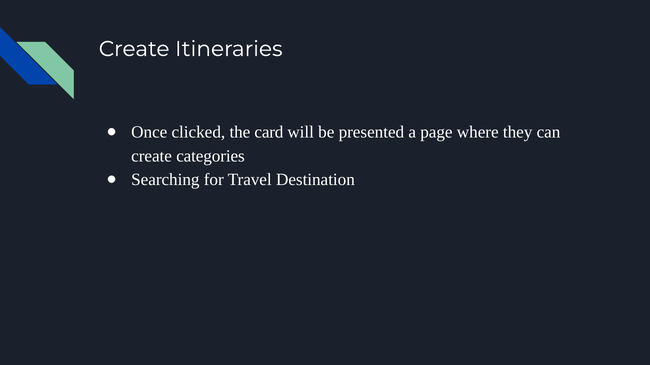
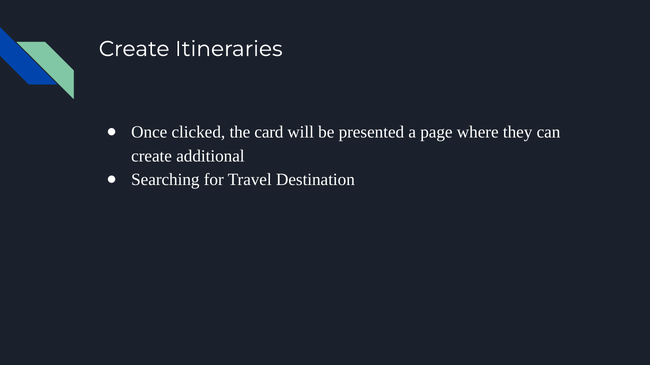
categories: categories -> additional (210, 156)
